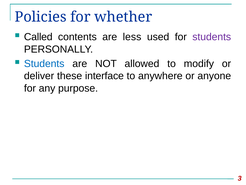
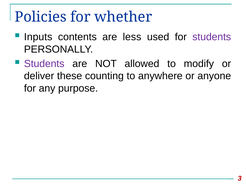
Called: Called -> Inputs (38, 37)
Students colour: blue -> purple (44, 63)
interface: interface -> counting (104, 76)
